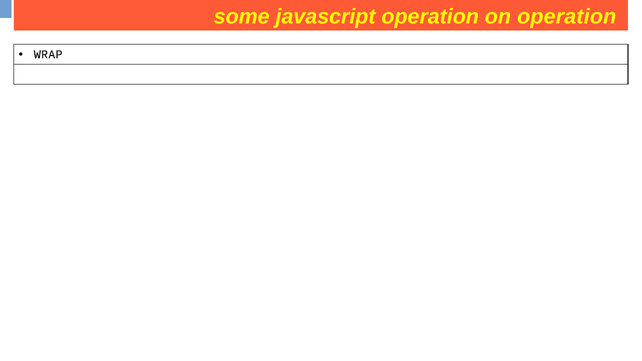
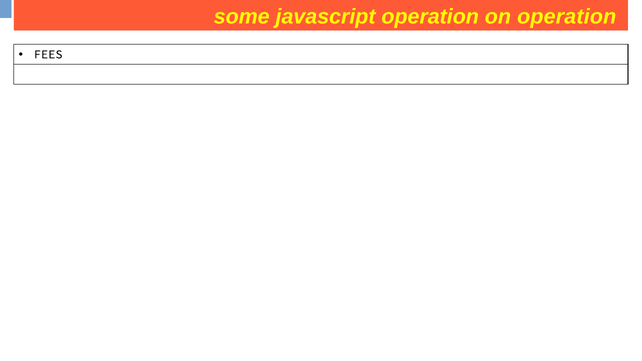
WRAP: WRAP -> FEES (48, 54)
